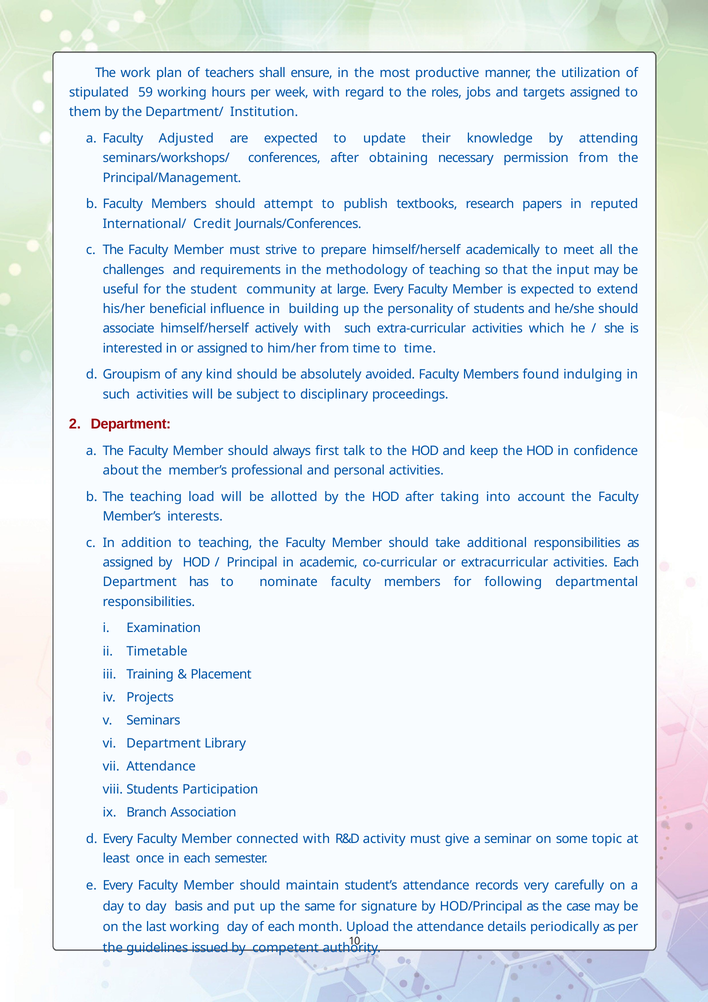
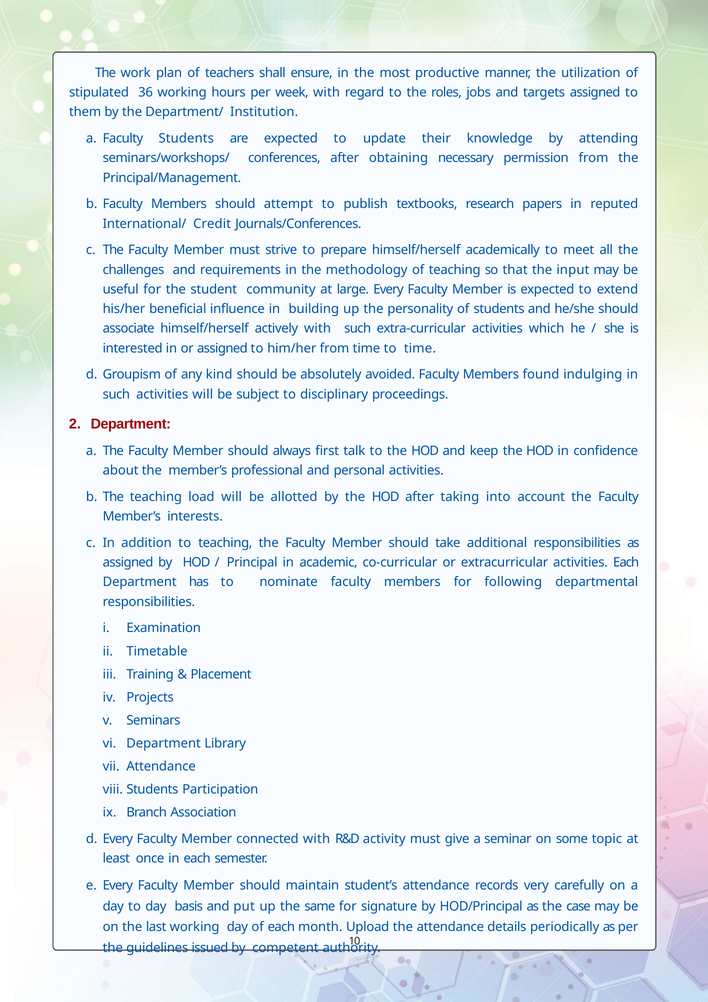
59: 59 -> 36 (146, 92)
Faculty Adjusted: Adjusted -> Students (186, 138)
